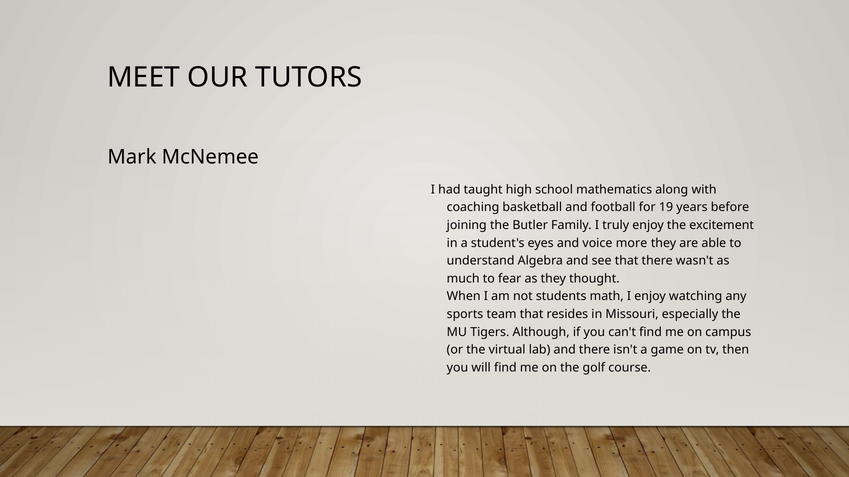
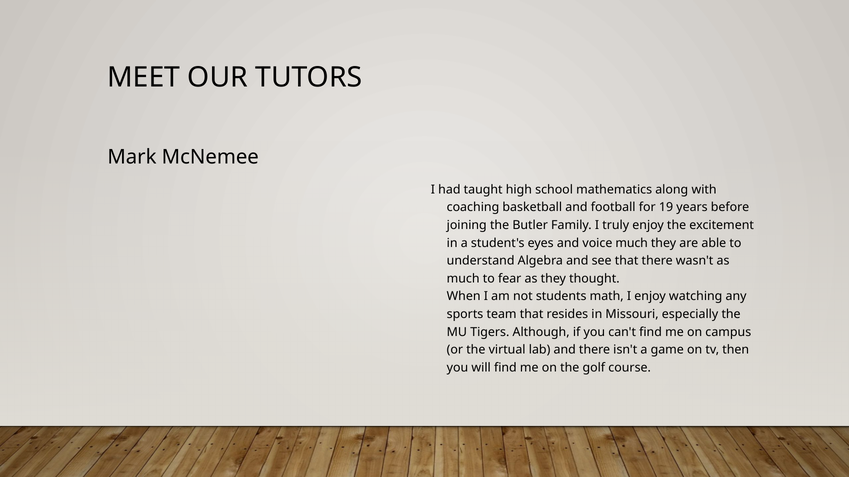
voice more: more -> much (632, 243)
